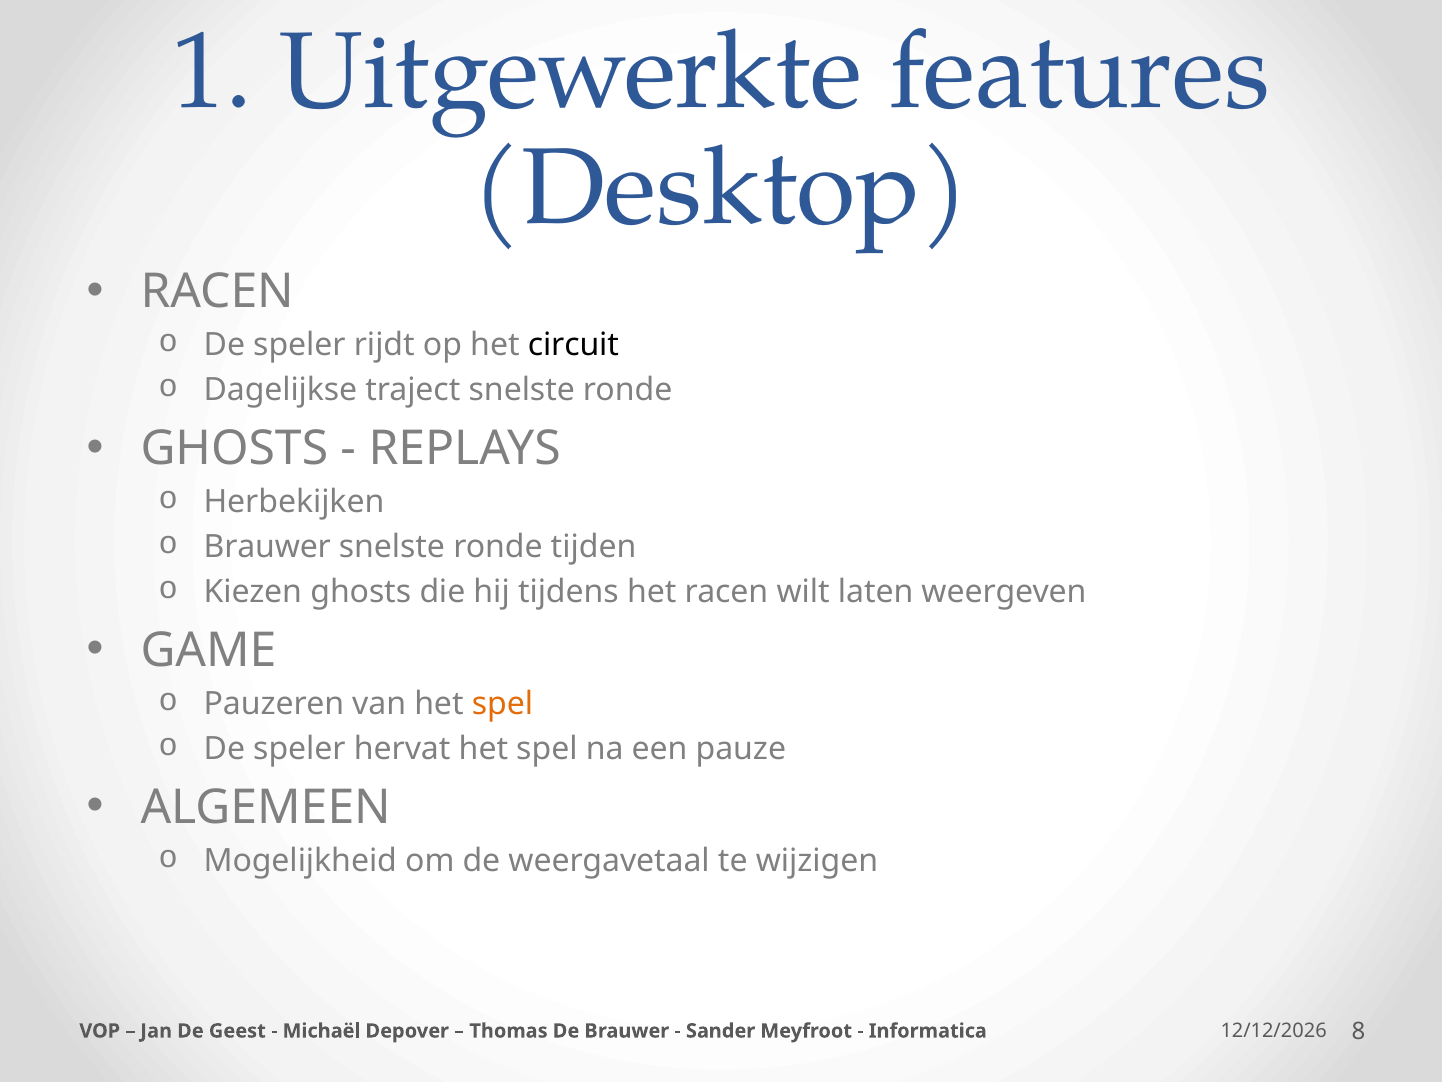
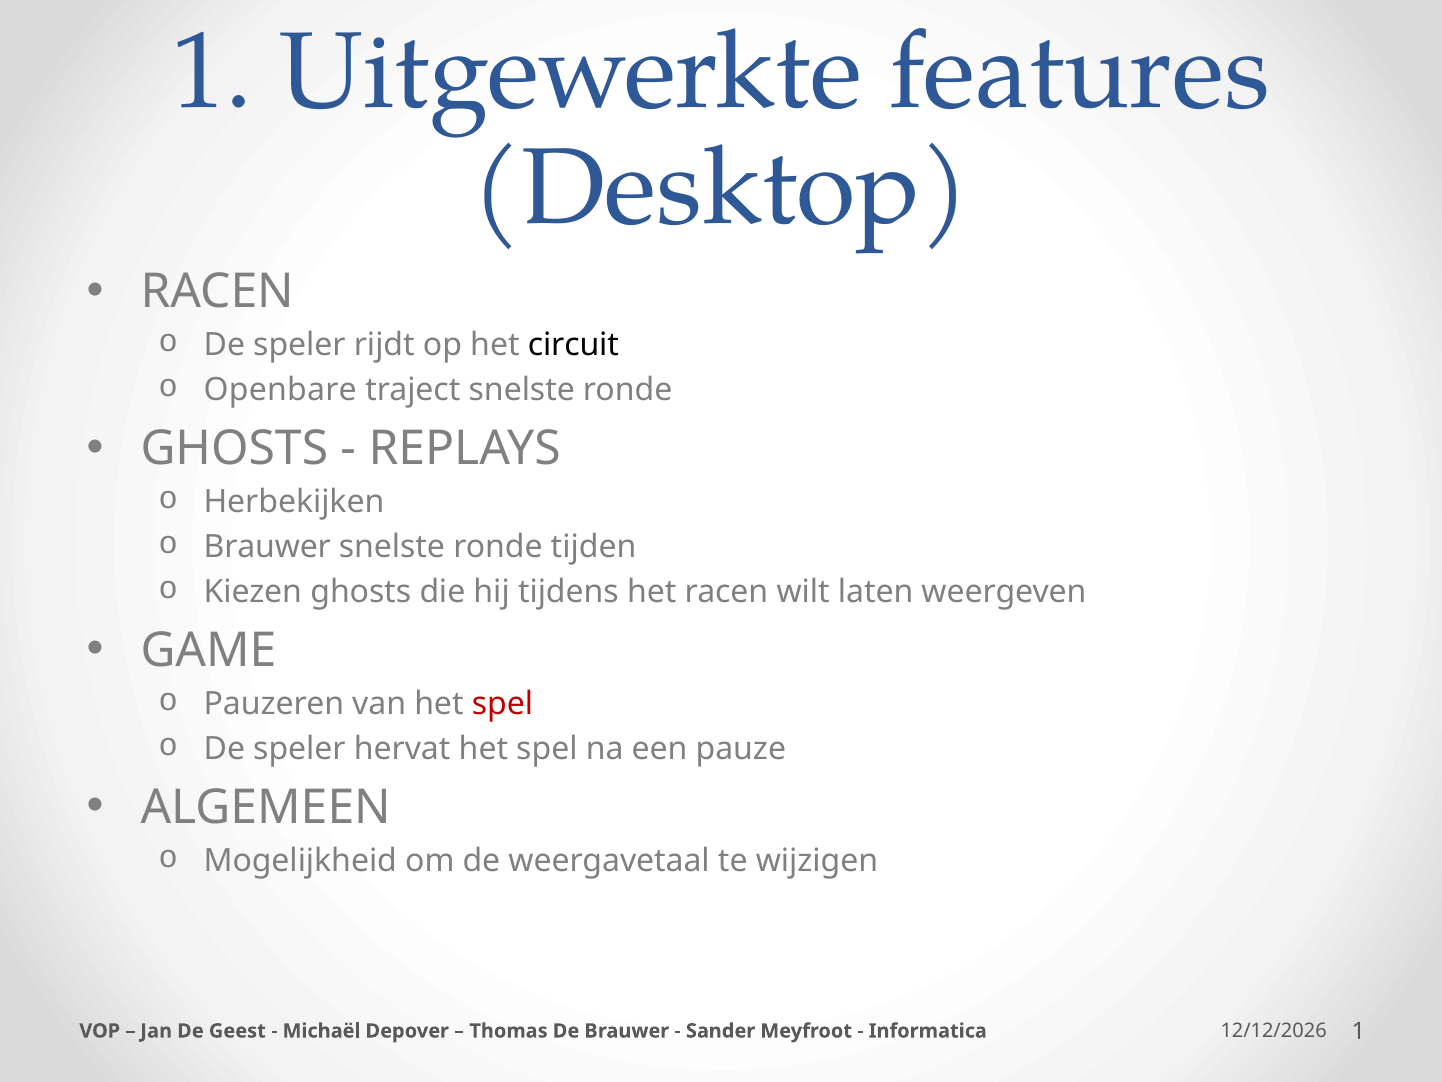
Dagelijkse: Dagelijkse -> Openbare (280, 390)
spel colour: orange -> red (503, 704)
8: 8 -> 1 (1358, 1031)
